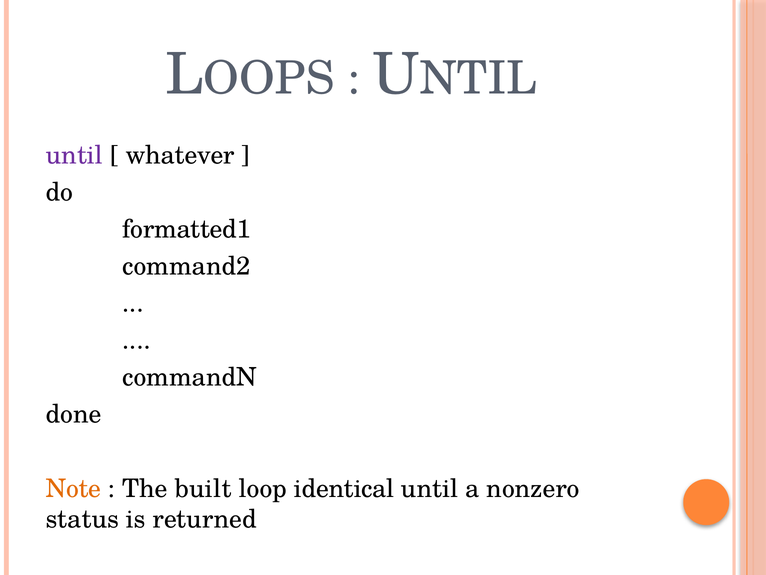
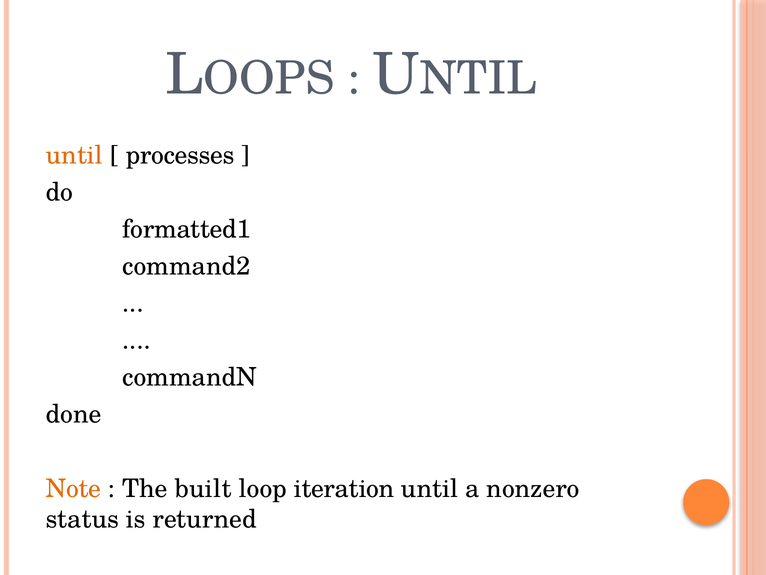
until colour: purple -> orange (74, 155)
whatever: whatever -> processes (180, 155)
identical: identical -> iteration (344, 488)
